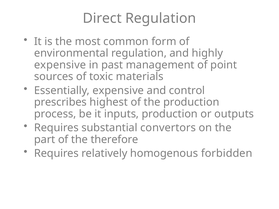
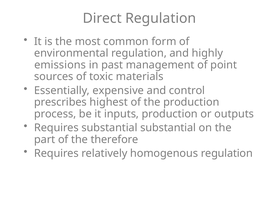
expensive: expensive -> emissions (60, 65)
substantial convertors: convertors -> substantial (168, 128)
homogenous forbidden: forbidden -> regulation (227, 154)
